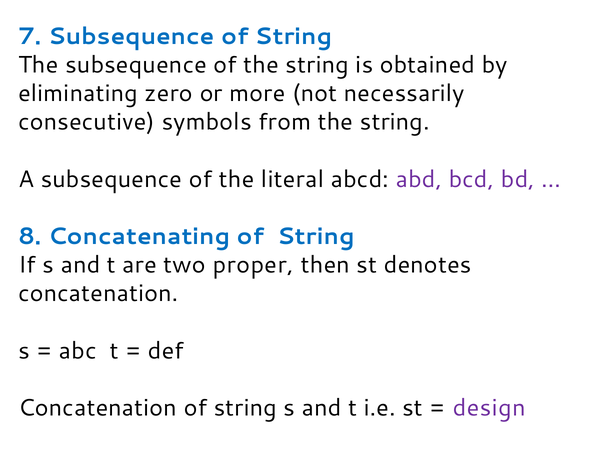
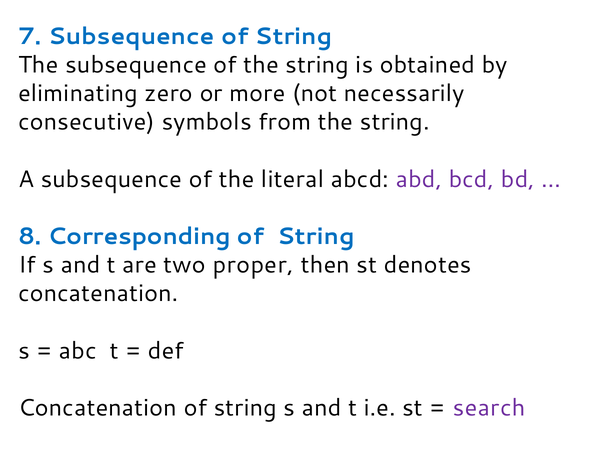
Concatenating: Concatenating -> Corresponding (139, 236)
design: design -> search (489, 408)
